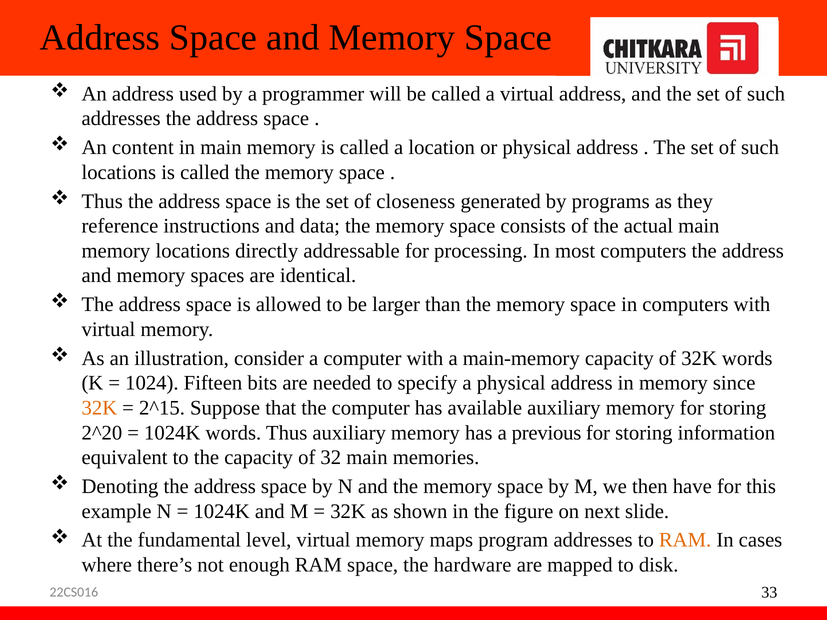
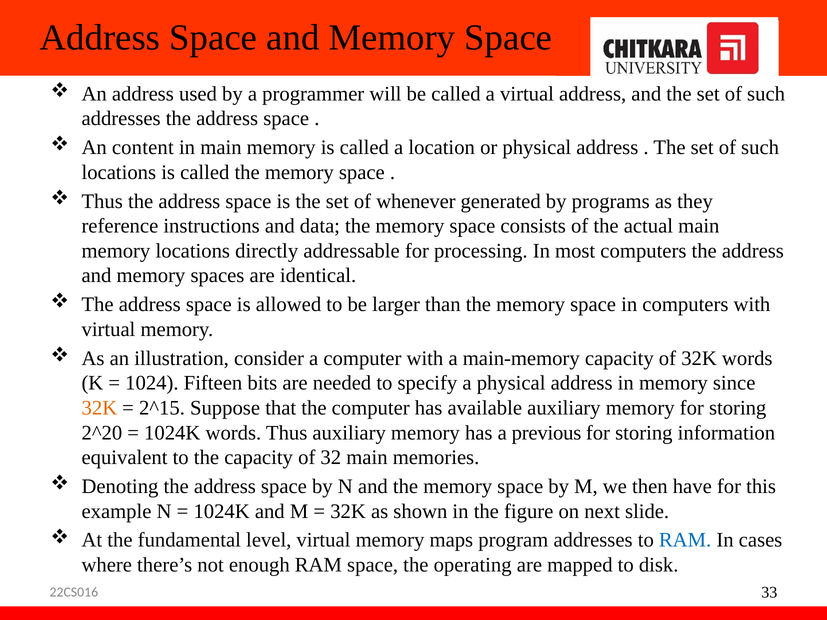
closeness: closeness -> whenever (416, 201)
RAM colour: orange -> blue (685, 540)
hardware: hardware -> operating (473, 565)
